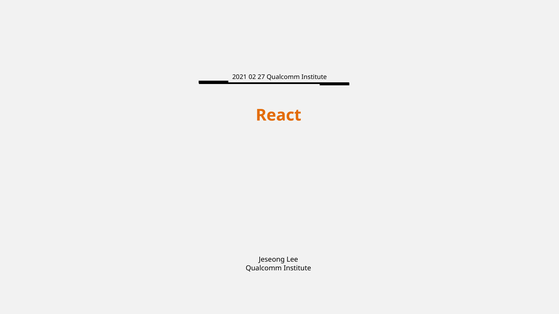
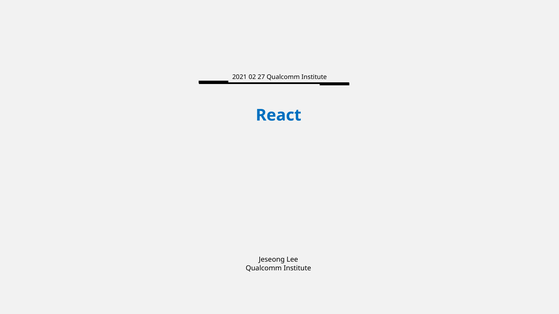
React colour: orange -> blue (279, 115)
